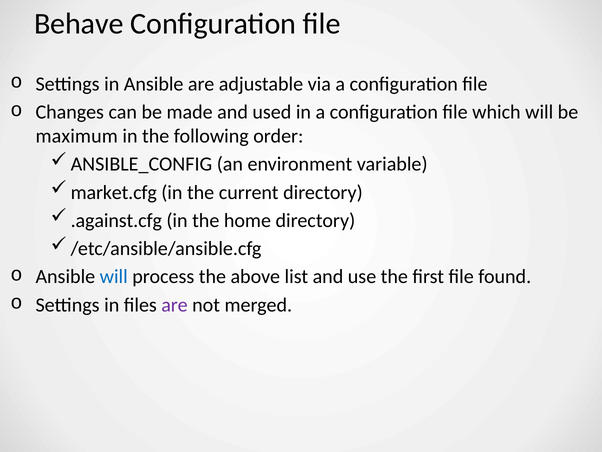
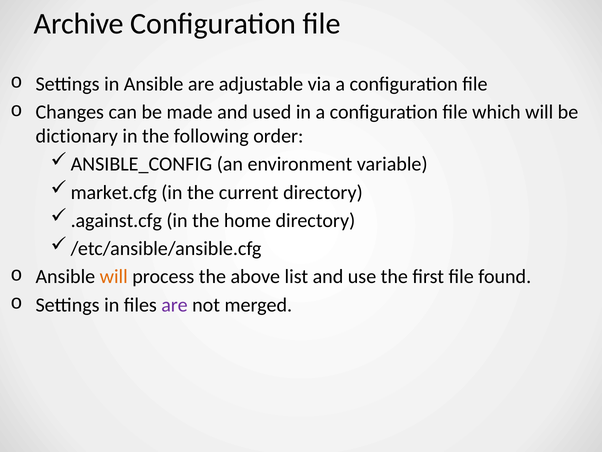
Behave: Behave -> Archive (79, 24)
maximum: maximum -> dictionary (77, 136)
will colour: blue -> orange (114, 276)
